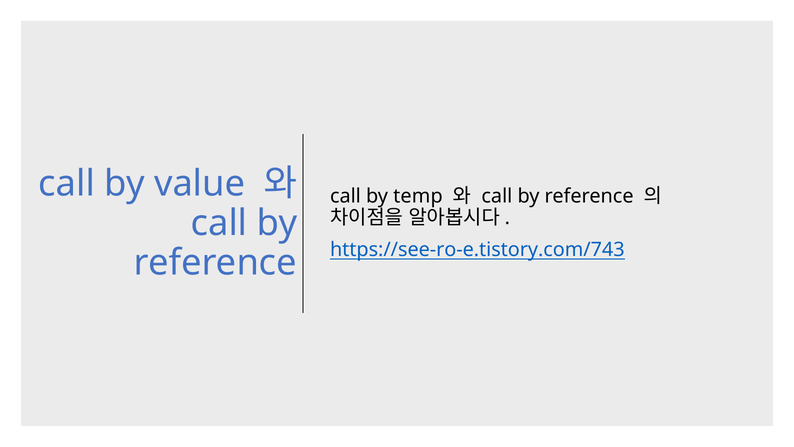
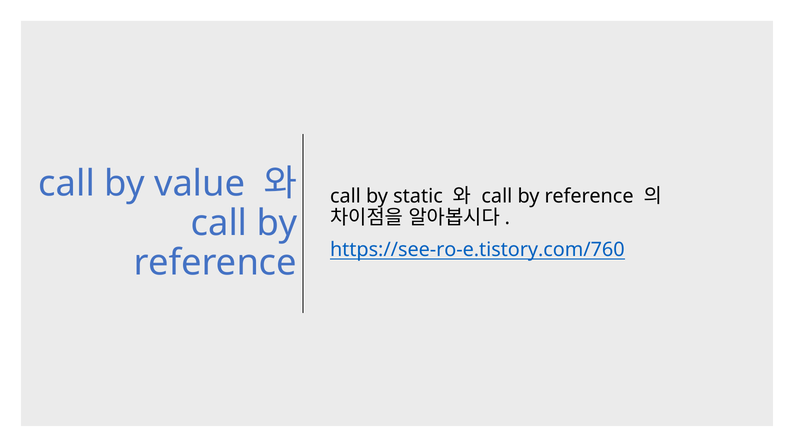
temp: temp -> static (418, 196)
https://see-ro-e.tistory.com/743: https://see-ro-e.tistory.com/743 -> https://see-ro-e.tistory.com/760 (477, 250)
